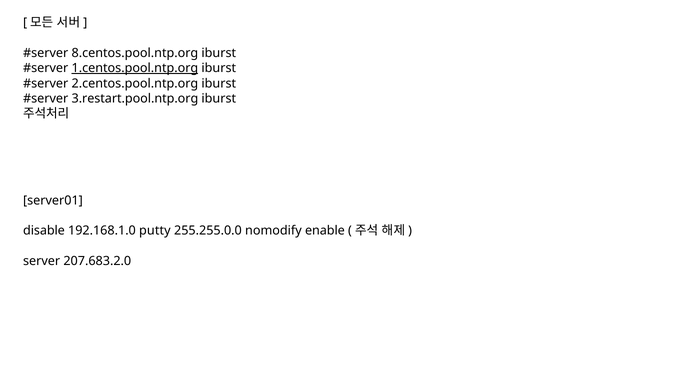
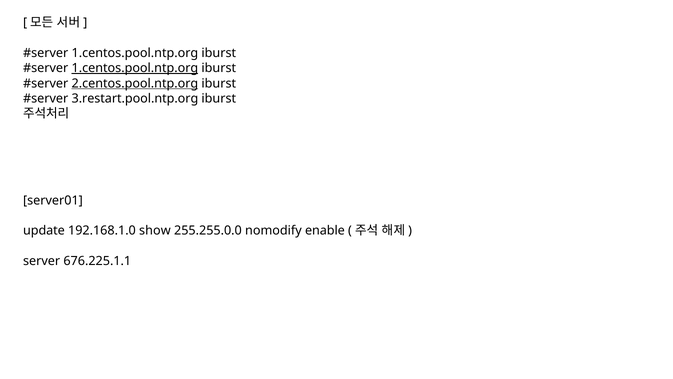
8.centos.pool.ntp.org: 8.centos.pool.ntp.org -> 1.centos.pool.ntp.org (135, 53)
2.centos.pool.ntp.org underline: none -> present (135, 83)
disable: disable -> update (44, 230)
putty: putty -> show (155, 230)
207.683.2.0: 207.683.2.0 -> 676.225.1.1 (97, 261)
